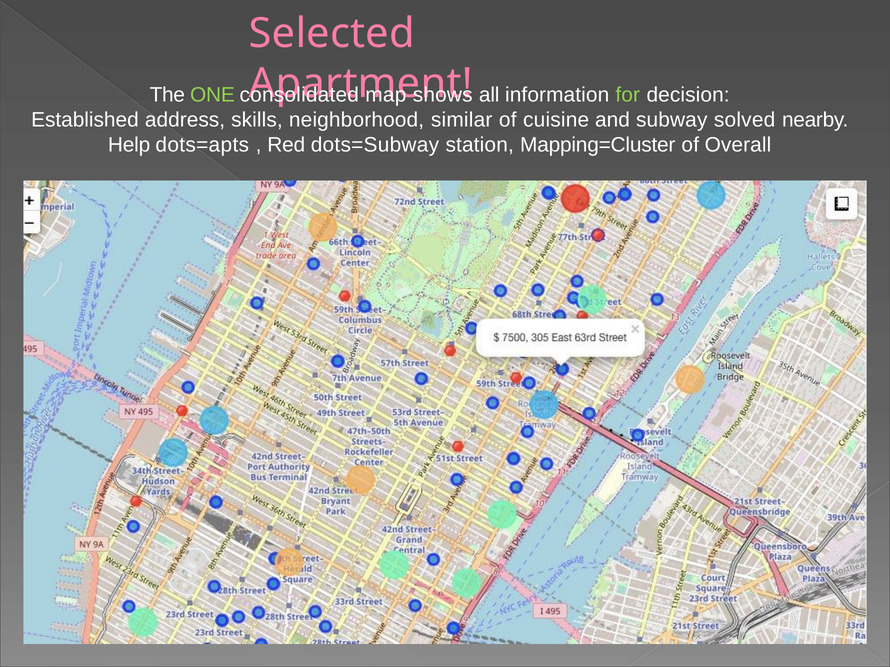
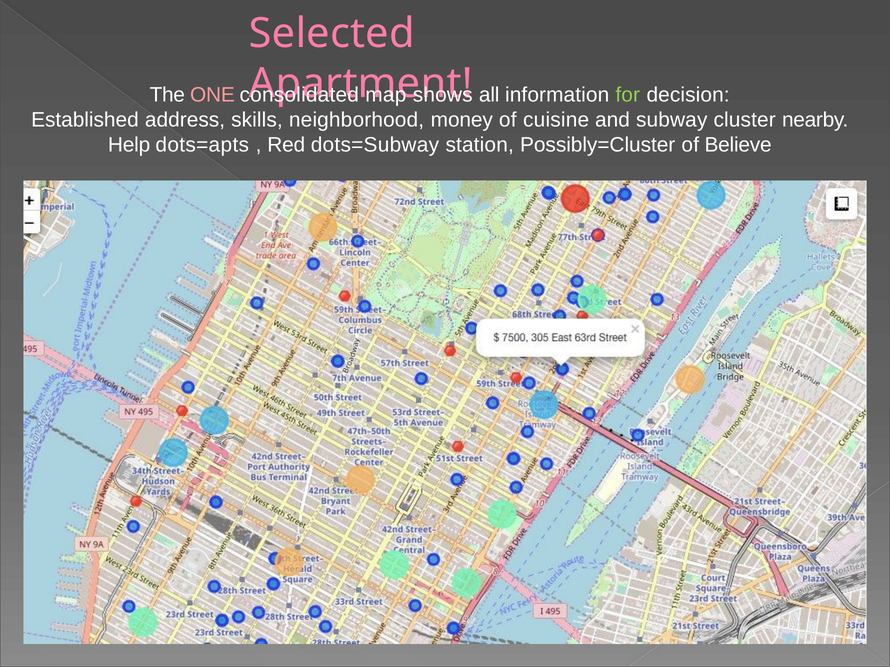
ONE colour: light green -> pink (212, 95)
similar: similar -> money (462, 120)
solved: solved -> cluster (745, 120)
Mapping=Cluster: Mapping=Cluster -> Possibly=Cluster (598, 145)
Overall: Overall -> Believe (738, 145)
